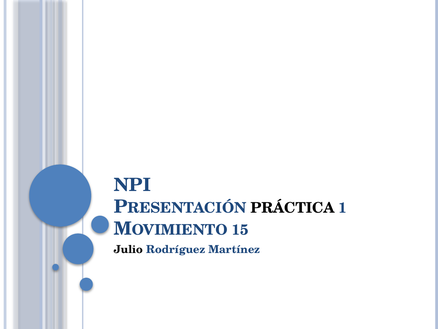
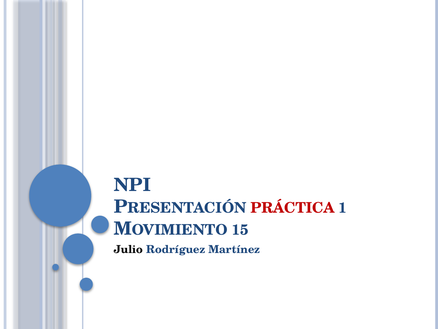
PRÁCTICA colour: black -> red (293, 208)
